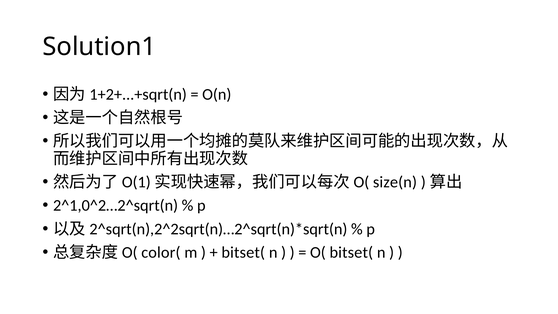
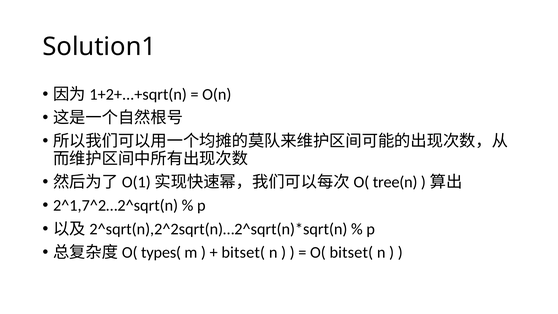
size(n: size(n -> tree(n (395, 182)
2^1,0^2…2^sqrt(n: 2^1,0^2…2^sqrt(n -> 2^1,7^2…2^sqrt(n (116, 206)
color(: color( -> types( (161, 252)
